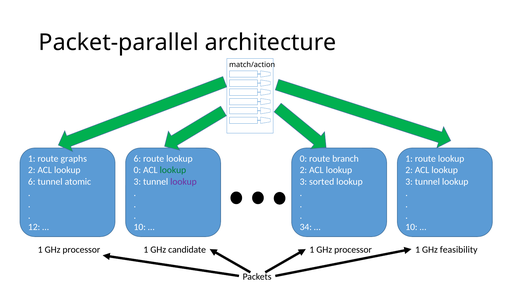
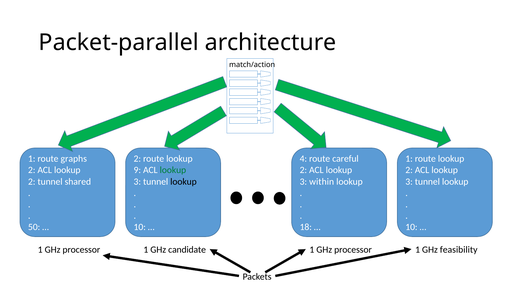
6: 6 -> 2 (137, 159)
0: 0 -> 4 (303, 159)
branch: branch -> careful (345, 159)
0: 0 -> 9 (137, 170)
6: 6 -> 2 (32, 182)
atomic: atomic -> shared (78, 182)
lookup colour: purple -> black (184, 182)
sorted: sorted -> within (322, 182)
12: 12 -> 50 (34, 227)
34: 34 -> 18 (306, 227)
